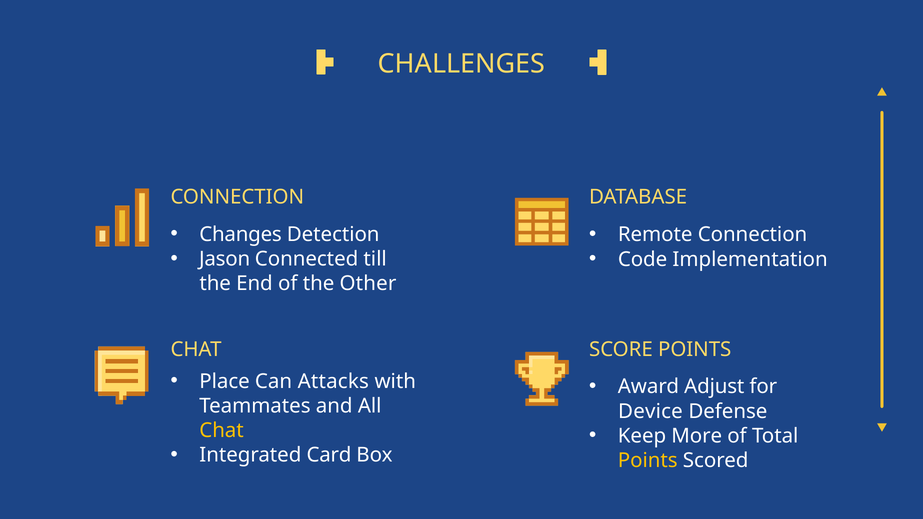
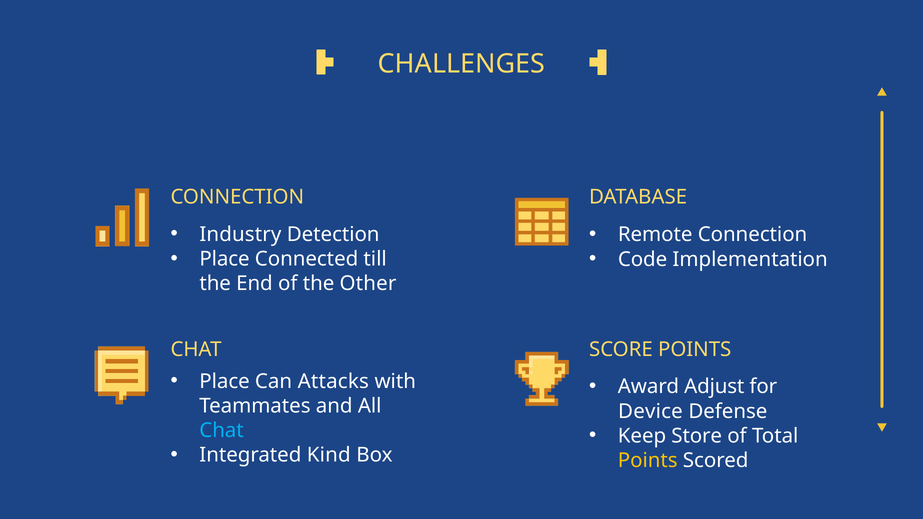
Changes: Changes -> Industry (240, 235)
Jason: Jason -> Place (225, 259)
Chat colour: yellow -> light blue (222, 431)
More: More -> Store (697, 436)
Card: Card -> Kind (329, 455)
